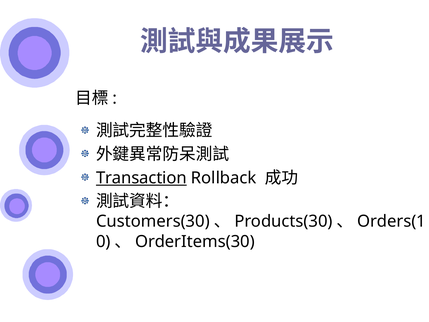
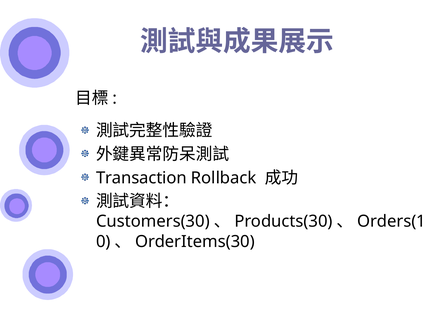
Transaction underline: present -> none (141, 178)
